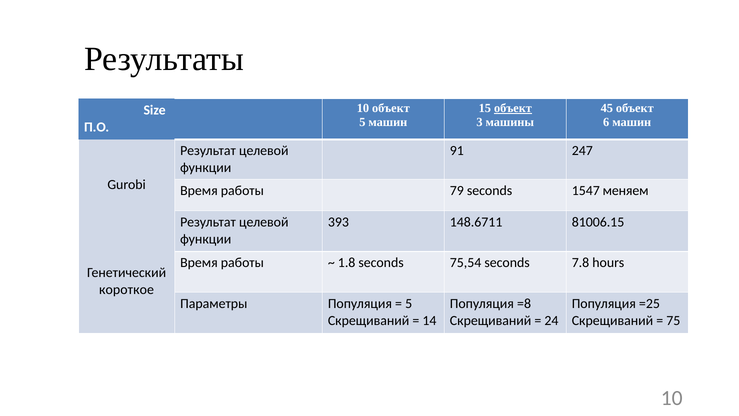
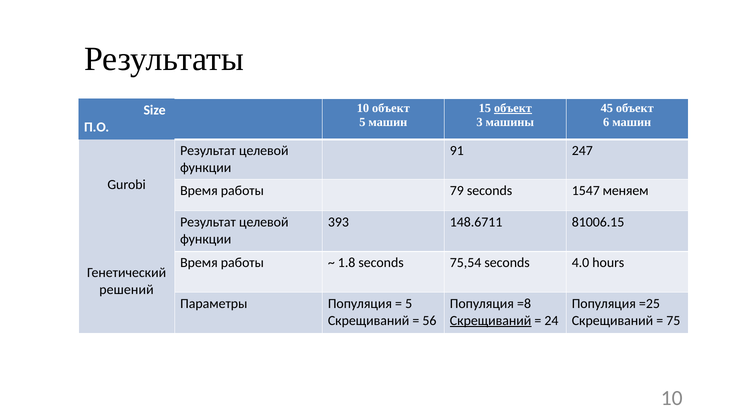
7.8: 7.8 -> 4.0 (580, 263)
короткое: короткое -> решений (126, 290)
14: 14 -> 56 (429, 320)
Скрещиваний underline: none -> present (491, 320)
